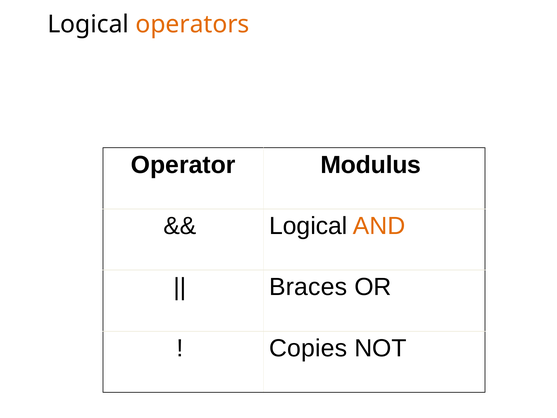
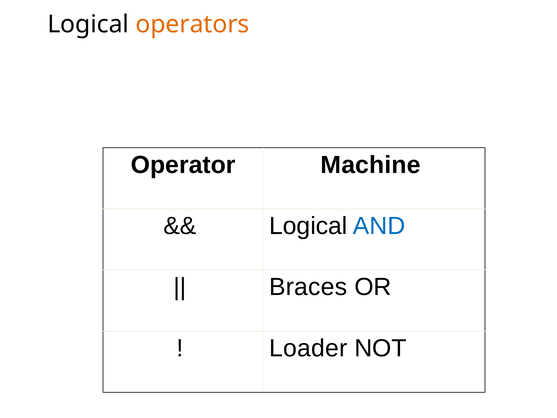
Modulus: Modulus -> Machine (371, 165)
AND colour: orange -> blue (379, 226)
Copies: Copies -> Loader (308, 348)
